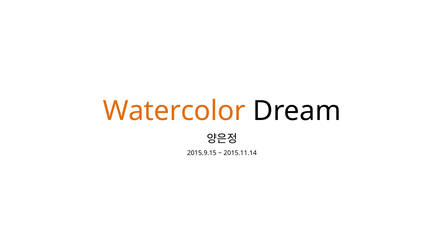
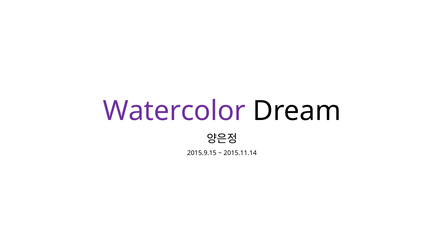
Watercolor colour: orange -> purple (174, 111)
